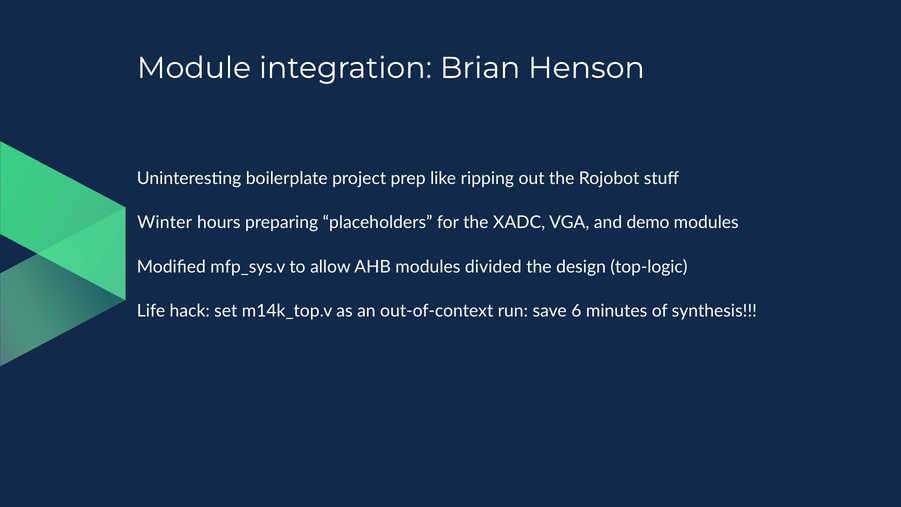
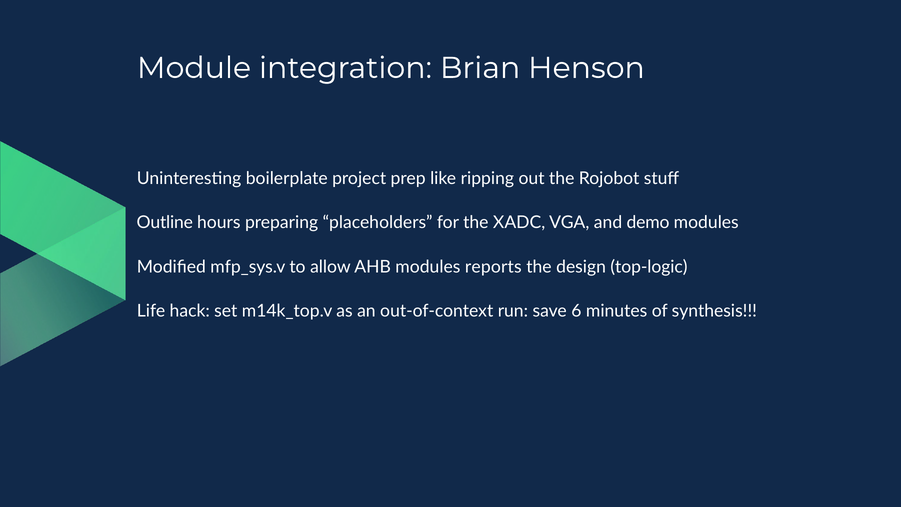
Winter: Winter -> Outline (165, 222)
divided: divided -> reports (493, 267)
